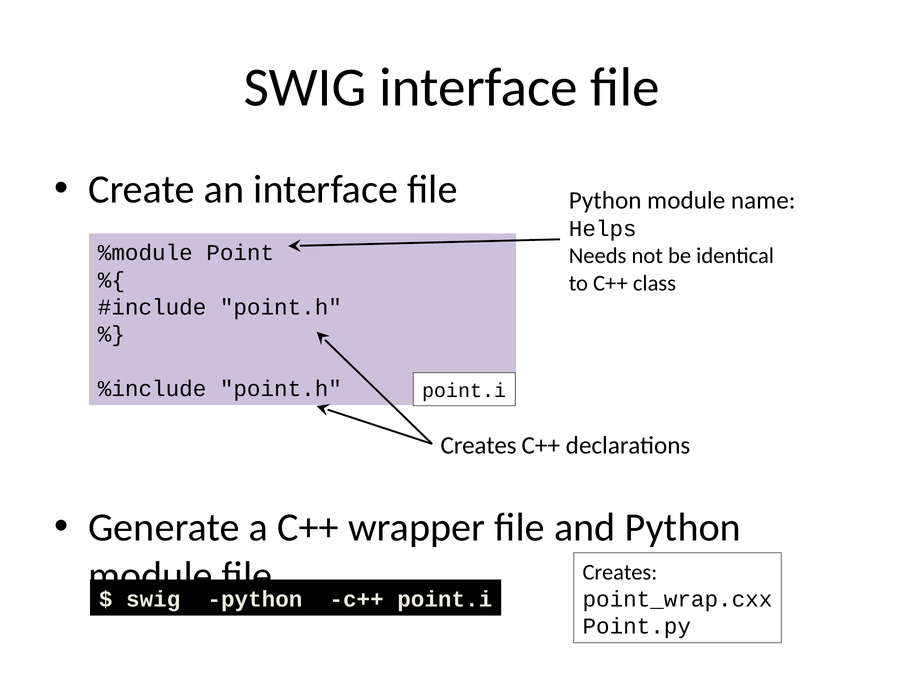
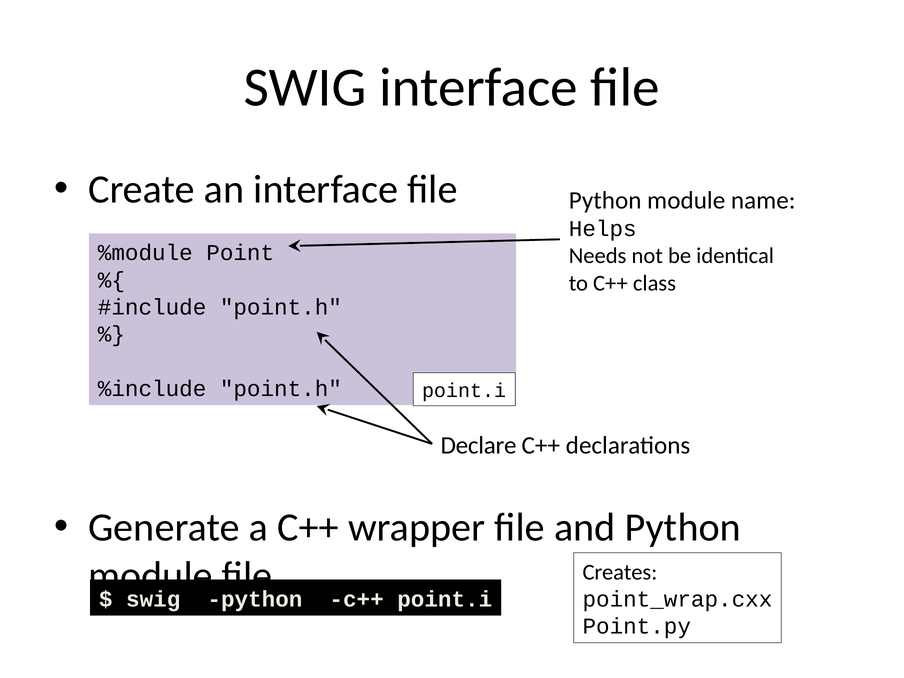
Creates: Creates -> Declare (479, 446)
